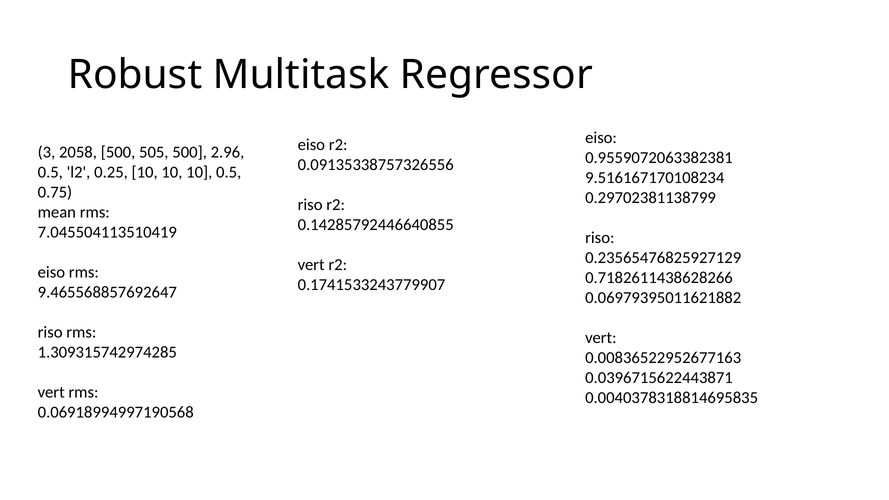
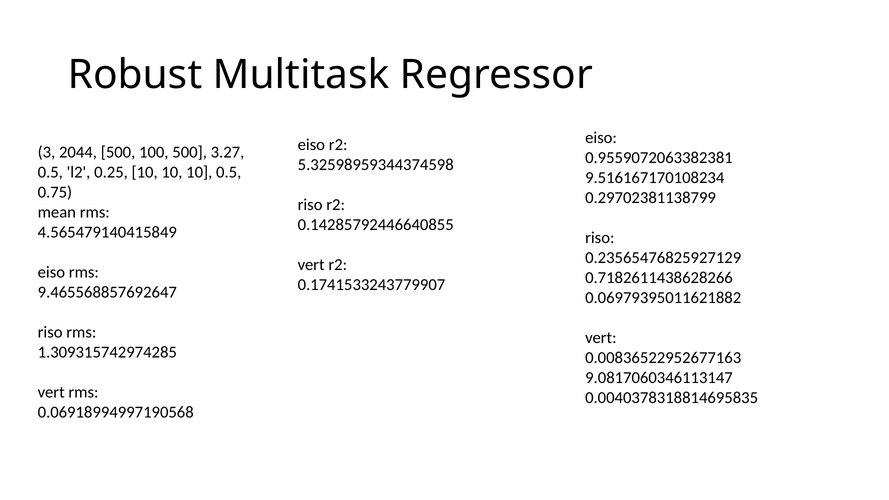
2058: 2058 -> 2044 (78, 152)
505: 505 -> 100 (154, 152)
2.96: 2.96 -> 3.27 (227, 152)
0.09135338757326556: 0.09135338757326556 -> 5.32598959344374598 (376, 165)
7.045504113510419: 7.045504113510419 -> 4.565479140415849 (107, 232)
0.0396715622443871: 0.0396715622443871 -> 9.0817060346113147 (659, 378)
